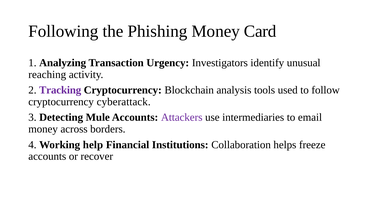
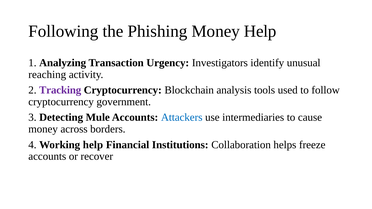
Money Card: Card -> Help (260, 31)
cyberattack: cyberattack -> government (124, 102)
Attackers colour: purple -> blue (182, 118)
email: email -> cause (310, 118)
